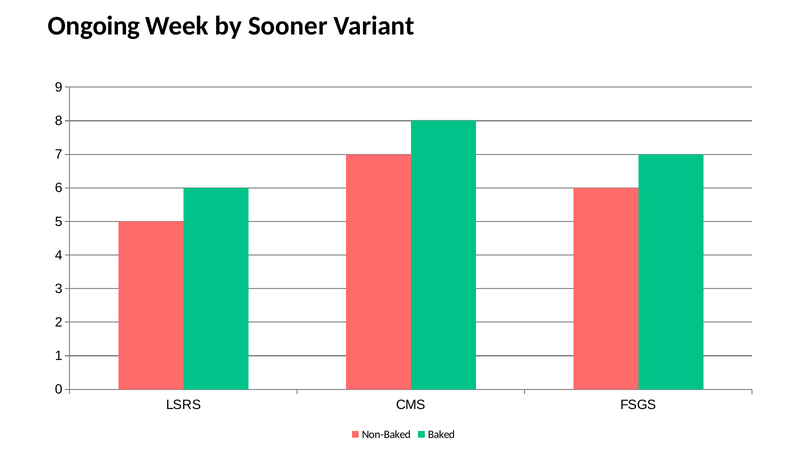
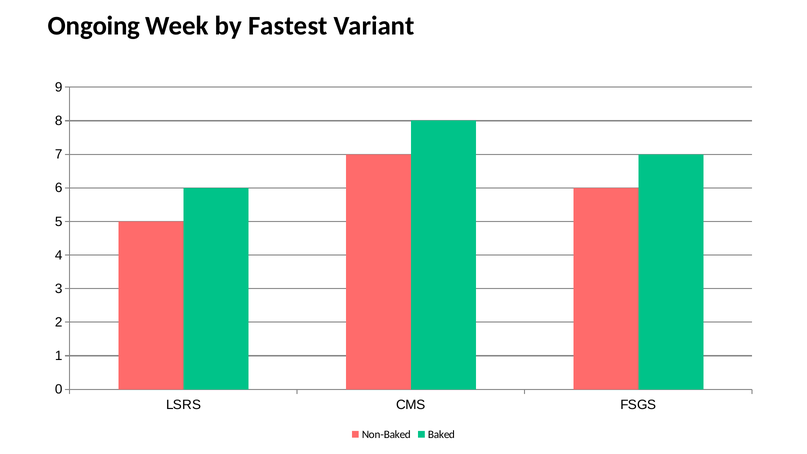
Sooner: Sooner -> Fastest (288, 26)
